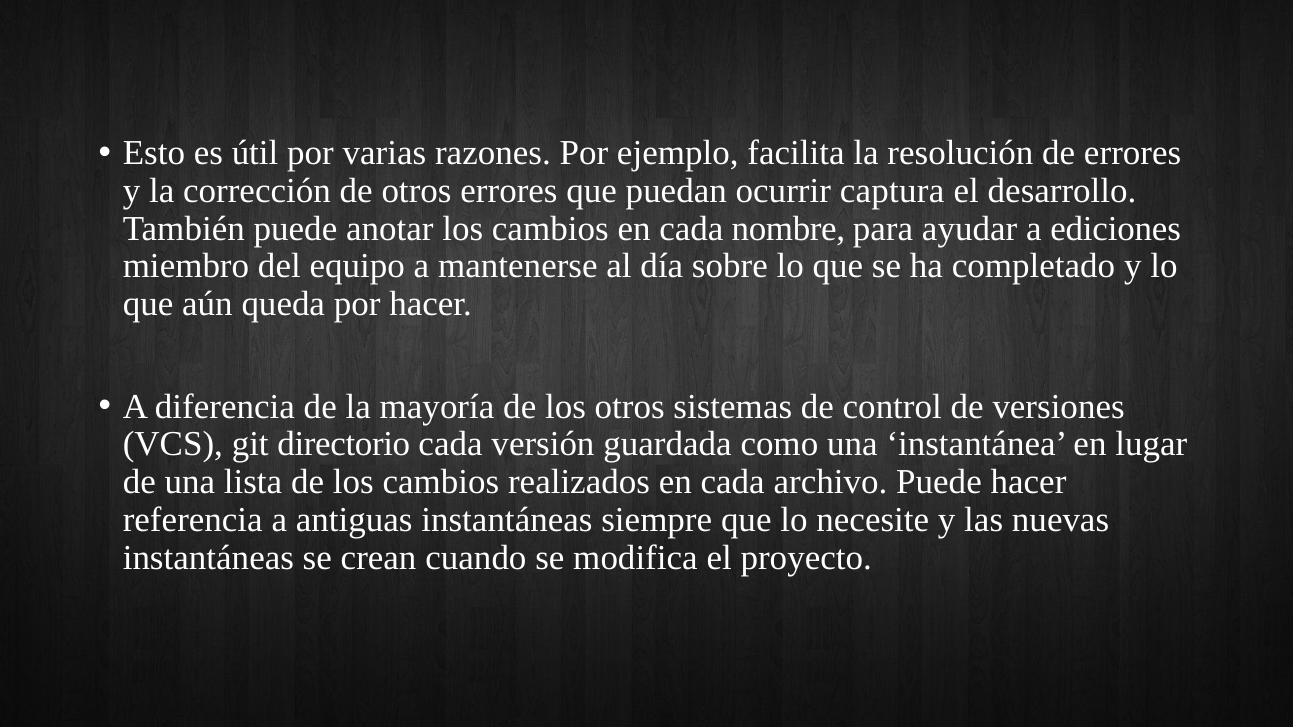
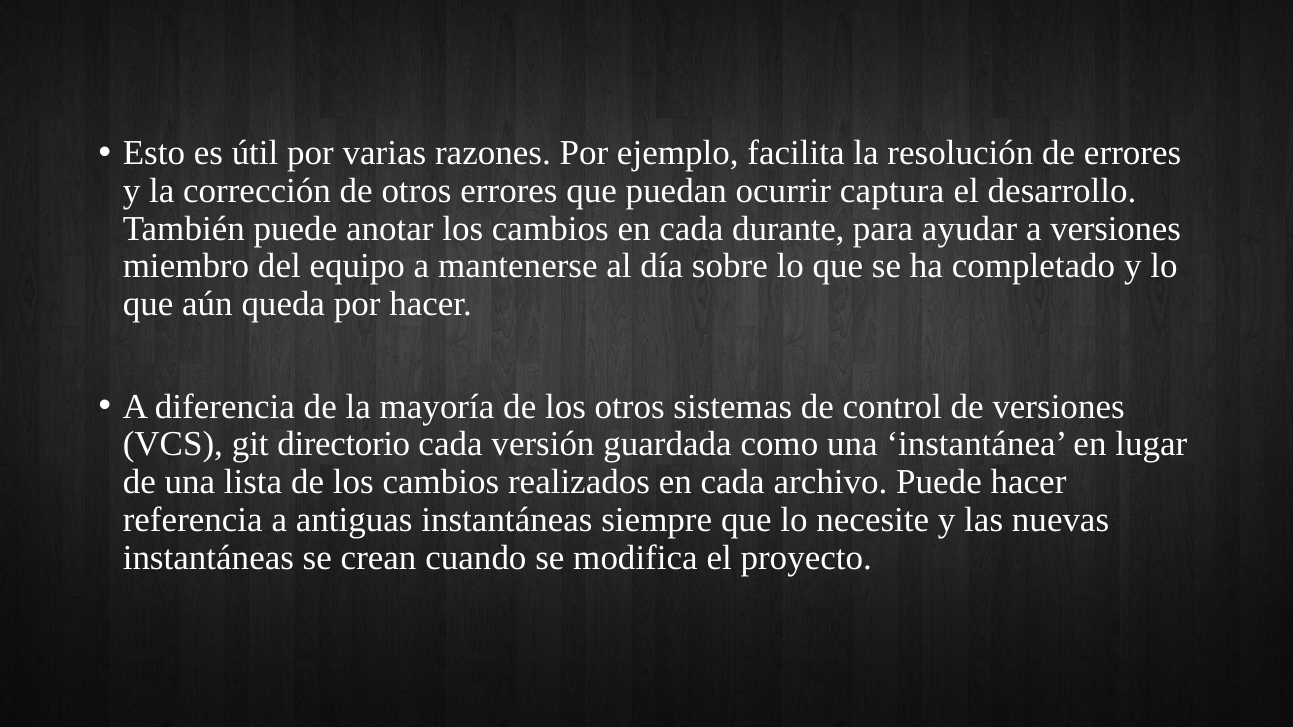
nombre: nombre -> durante (788, 229)
a ediciones: ediciones -> versiones (1116, 229)
